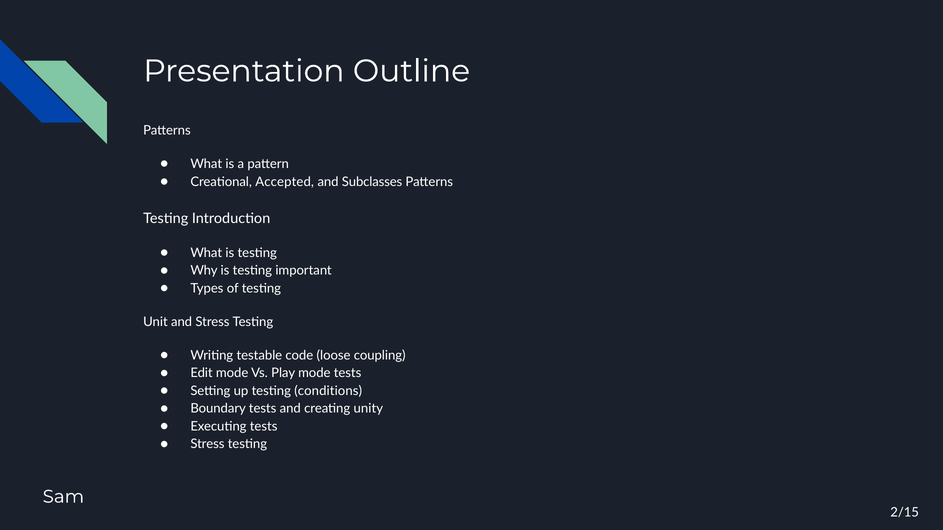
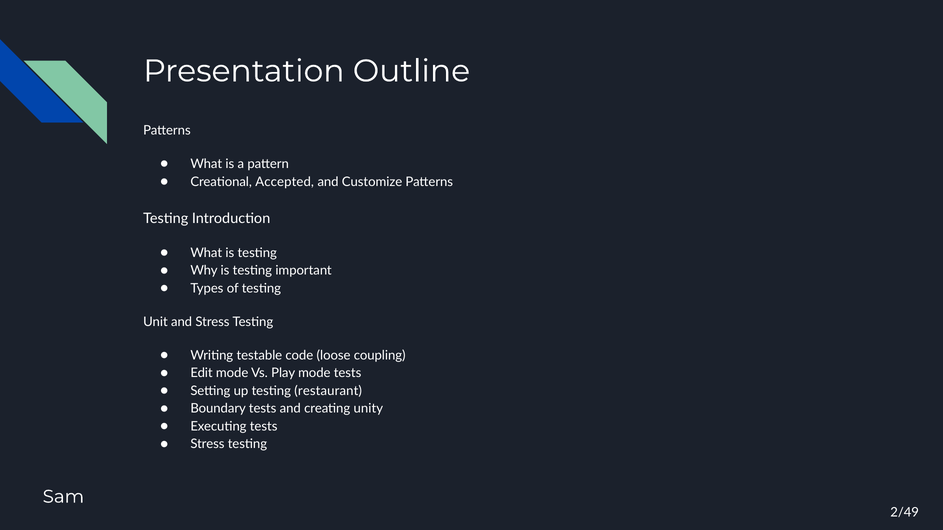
Subclasses: Subclasses -> Customize (372, 182)
conditions: conditions -> restaurant (328, 391)
2/15: 2/15 -> 2/49 (905, 513)
